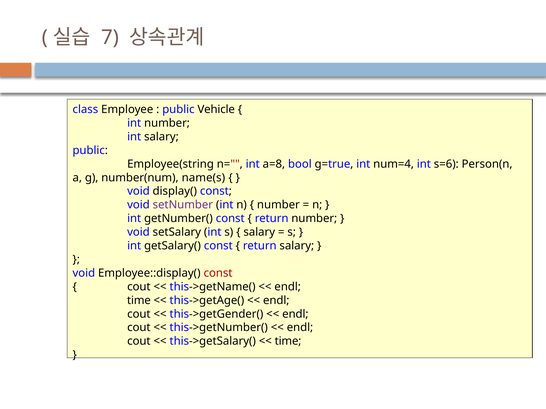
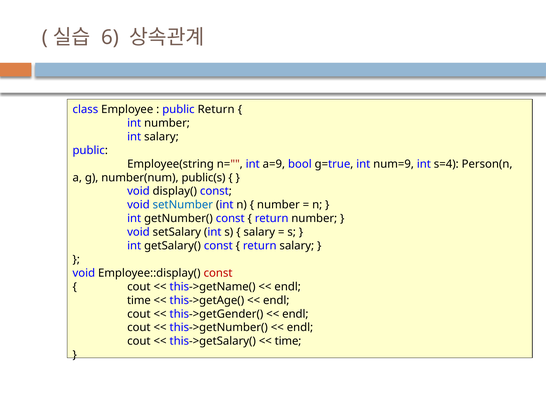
7: 7 -> 6 (110, 38)
public Vehicle: Vehicle -> Return (216, 110)
a=8: a=8 -> a=9 (274, 164)
num=4: num=4 -> num=9 (394, 164)
s=6: s=6 -> s=4 (446, 164)
name(s: name(s -> public(s (204, 178)
setNumber colour: purple -> blue (183, 205)
